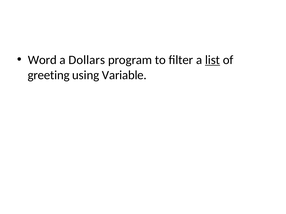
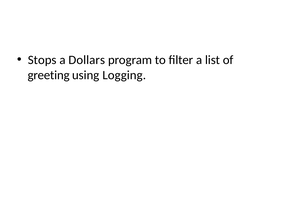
Word: Word -> Stops (42, 60)
list underline: present -> none (213, 60)
Variable: Variable -> Logging (124, 75)
